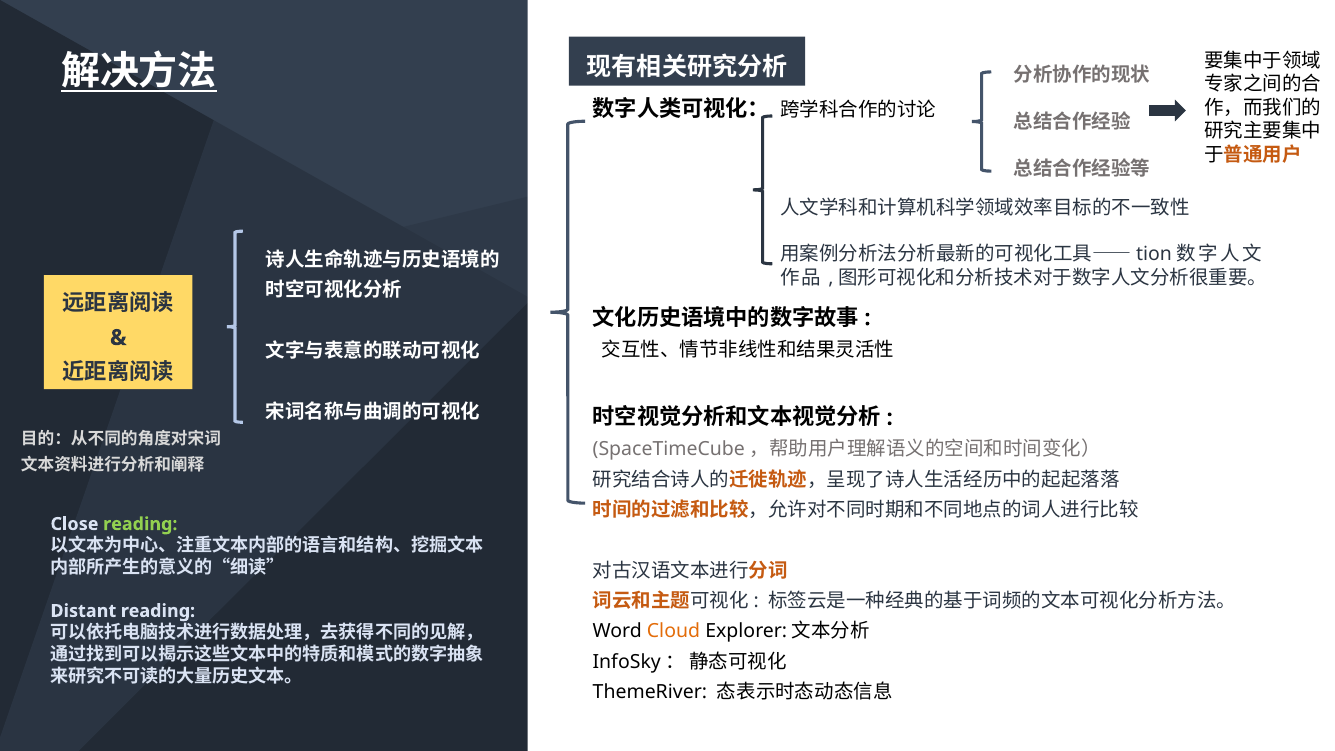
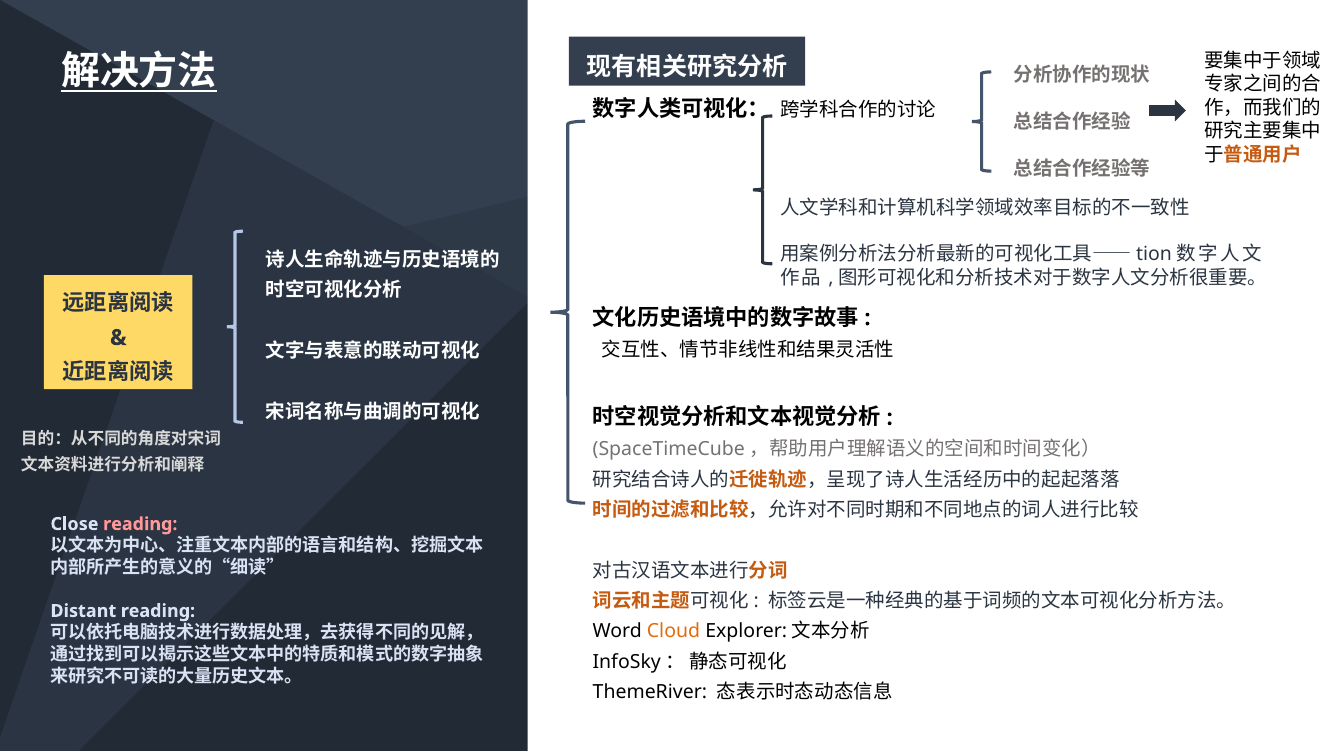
reading colour: light green -> pink (140, 524)
